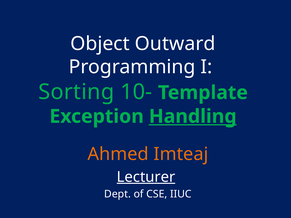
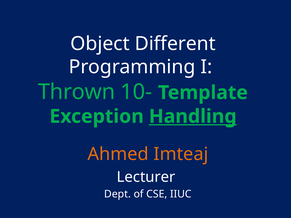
Outward: Outward -> Different (175, 44)
Sorting: Sorting -> Thrown (77, 92)
Lecturer underline: present -> none (146, 177)
